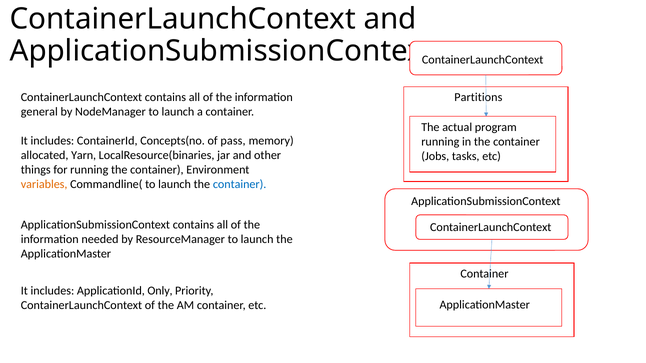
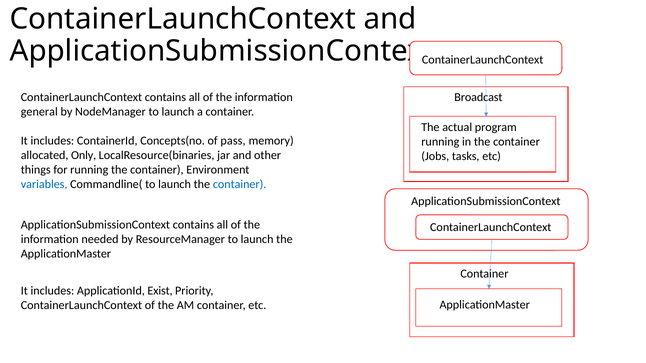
Partitions: Partitions -> Broadcast (478, 97)
Yarn: Yarn -> Only (84, 155)
variables colour: orange -> blue (44, 184)
Only: Only -> Exist (160, 291)
